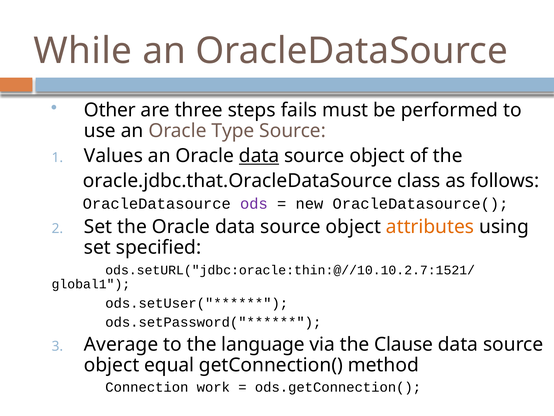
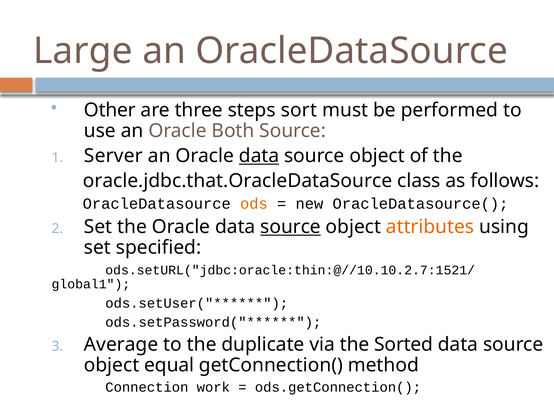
While: While -> Large (83, 51)
fails: fails -> sort (299, 110)
Type: Type -> Both (233, 131)
Values: Values -> Server (113, 156)
ods colour: purple -> orange (254, 204)
source underline: none -> present (291, 227)
language: language -> duplicate (263, 344)
Clause: Clause -> Sorted (404, 344)
